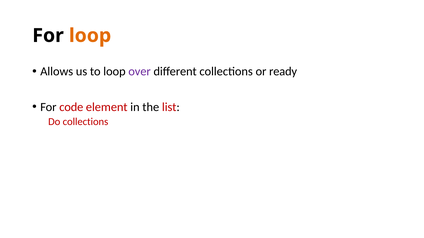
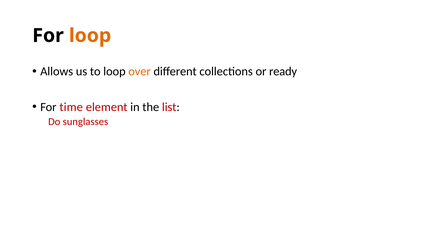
over colour: purple -> orange (140, 72)
code: code -> time (71, 107)
Do collections: collections -> sunglasses (85, 122)
